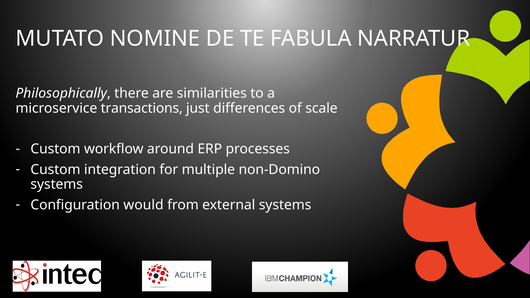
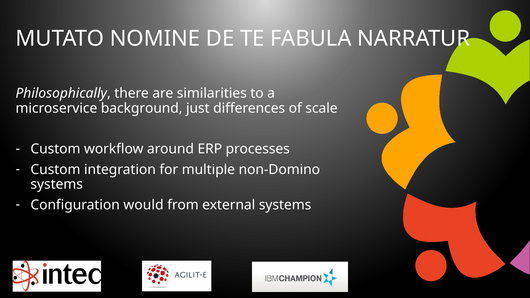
transactions: transactions -> background (142, 108)
